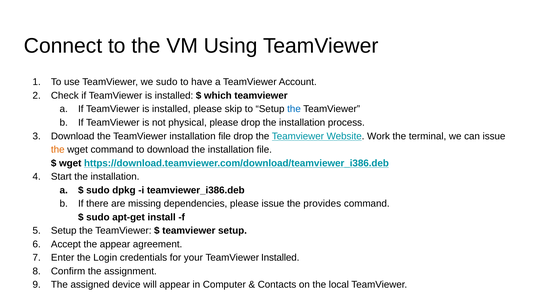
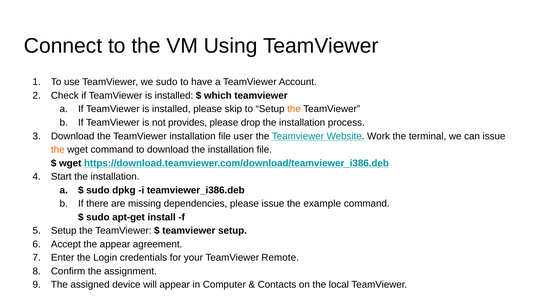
the colour: blue -> orange (294, 109)
physical: physical -> provides (188, 123)
file drop: drop -> user (243, 136)
provides: provides -> example (322, 204)
TeamViewer Installed: Installed -> Remote (280, 258)
